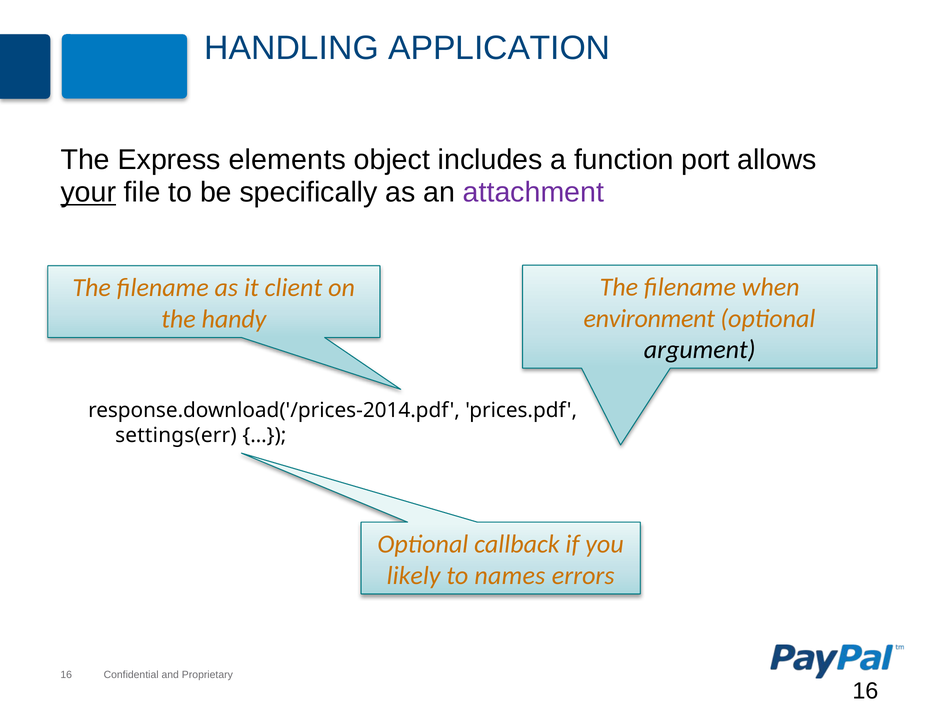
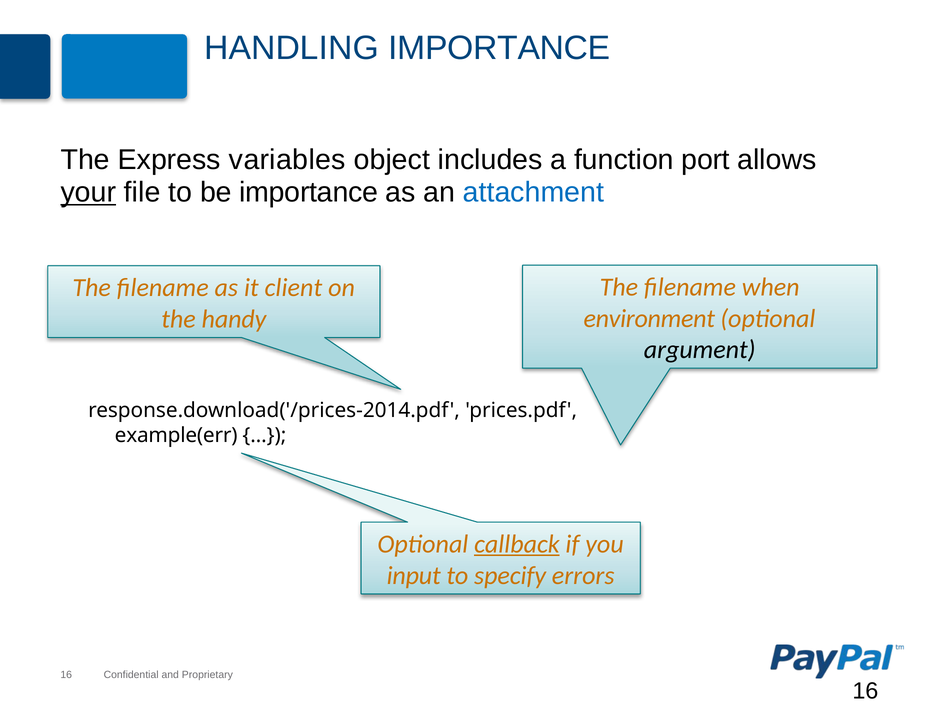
HANDLING APPLICATION: APPLICATION -> IMPORTANCE (499, 48)
elements: elements -> variables (287, 160)
be specifically: specifically -> importance (309, 192)
attachment colour: purple -> blue (534, 192)
settings(err: settings(err -> example(err (176, 435)
callback underline: none -> present (517, 544)
likely: likely -> input (414, 575)
names: names -> specify (510, 575)
